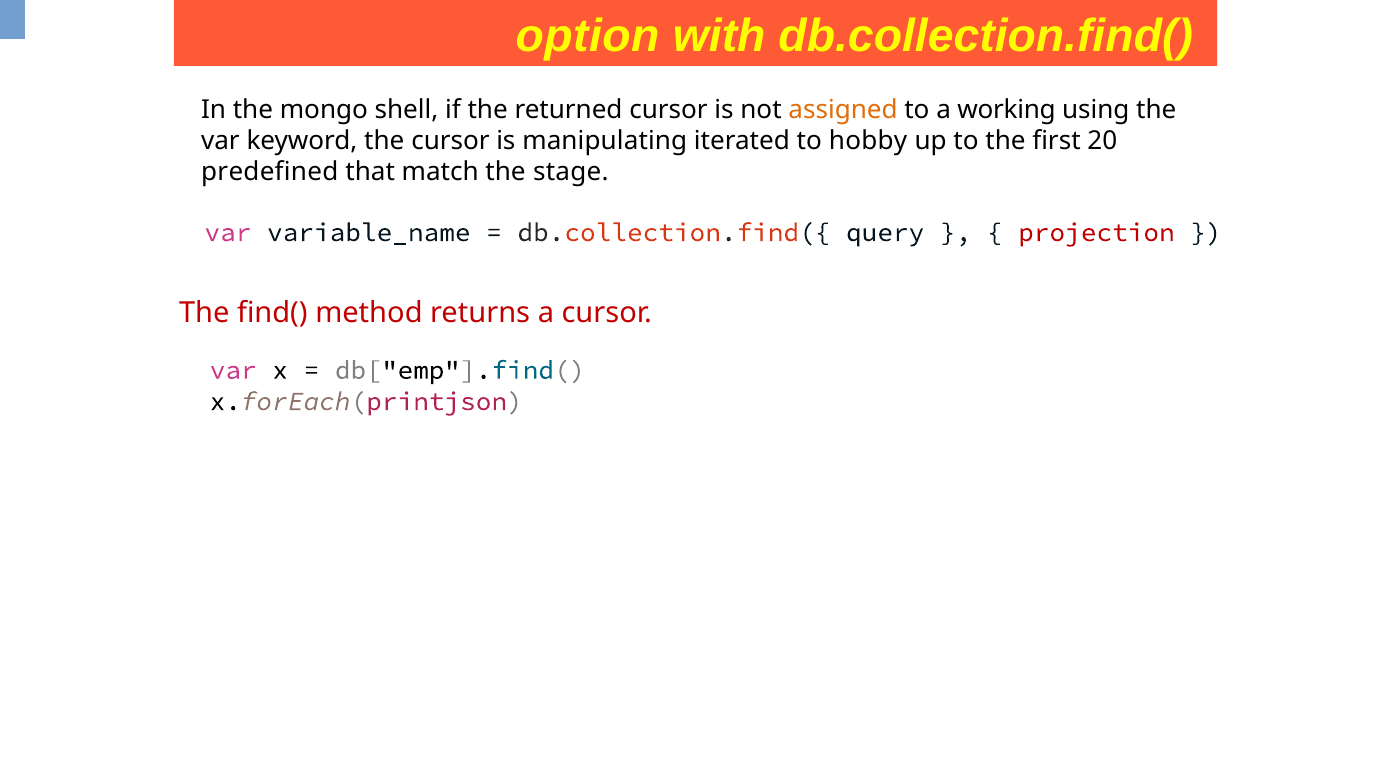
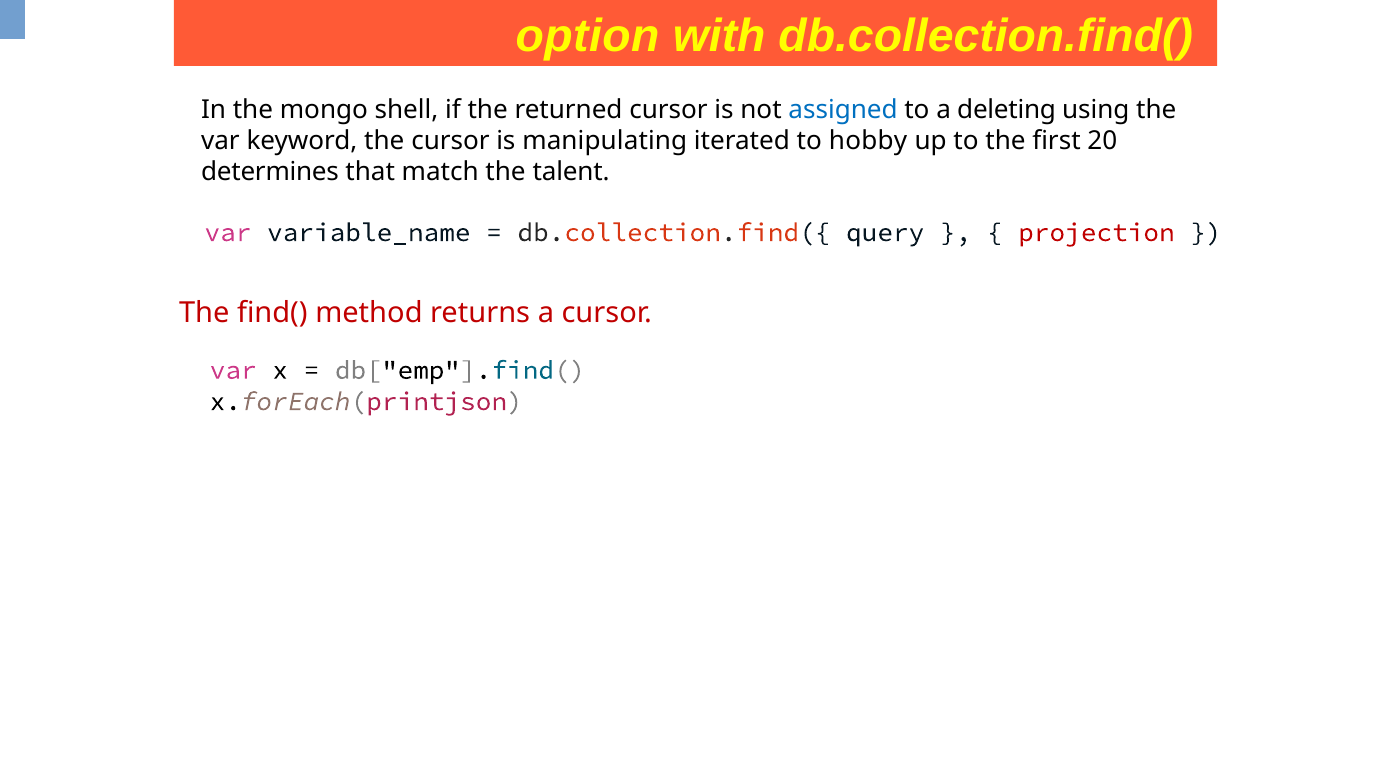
assigned colour: orange -> blue (843, 110)
working: working -> deleting (1007, 110)
predefined: predefined -> determines (270, 172)
stage: stage -> talent (571, 172)
